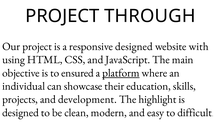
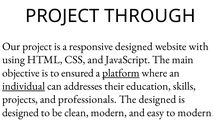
individual underline: none -> present (24, 86)
showcase: showcase -> addresses (83, 86)
development: development -> professionals (87, 100)
The highlight: highlight -> designed (157, 100)
to difficult: difficult -> modern (195, 113)
